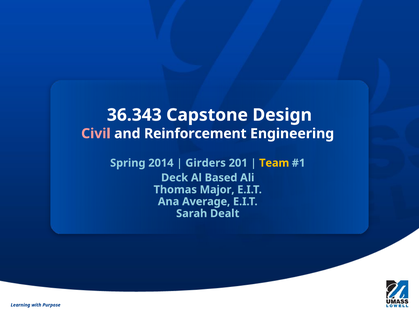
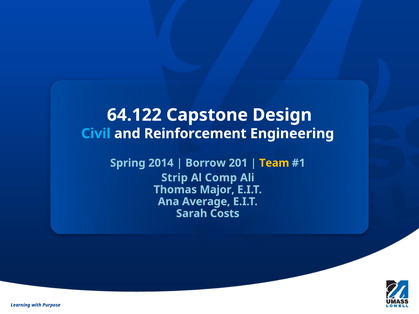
36.343: 36.343 -> 64.122 (134, 115)
Civil colour: pink -> light blue (96, 134)
Girders: Girders -> Borrow (206, 163)
Deck: Deck -> Strip (175, 178)
Based: Based -> Comp (221, 178)
Dealt: Dealt -> Costs (225, 214)
